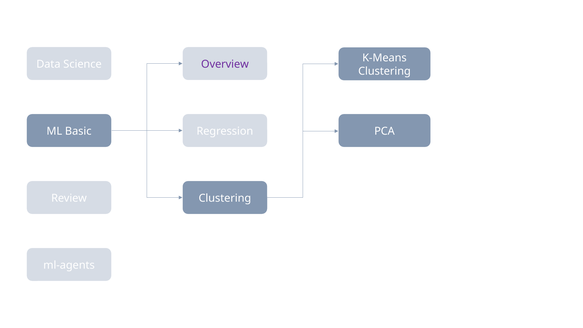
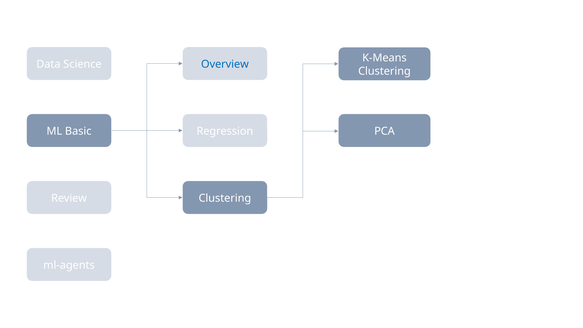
Overview colour: purple -> blue (225, 64)
